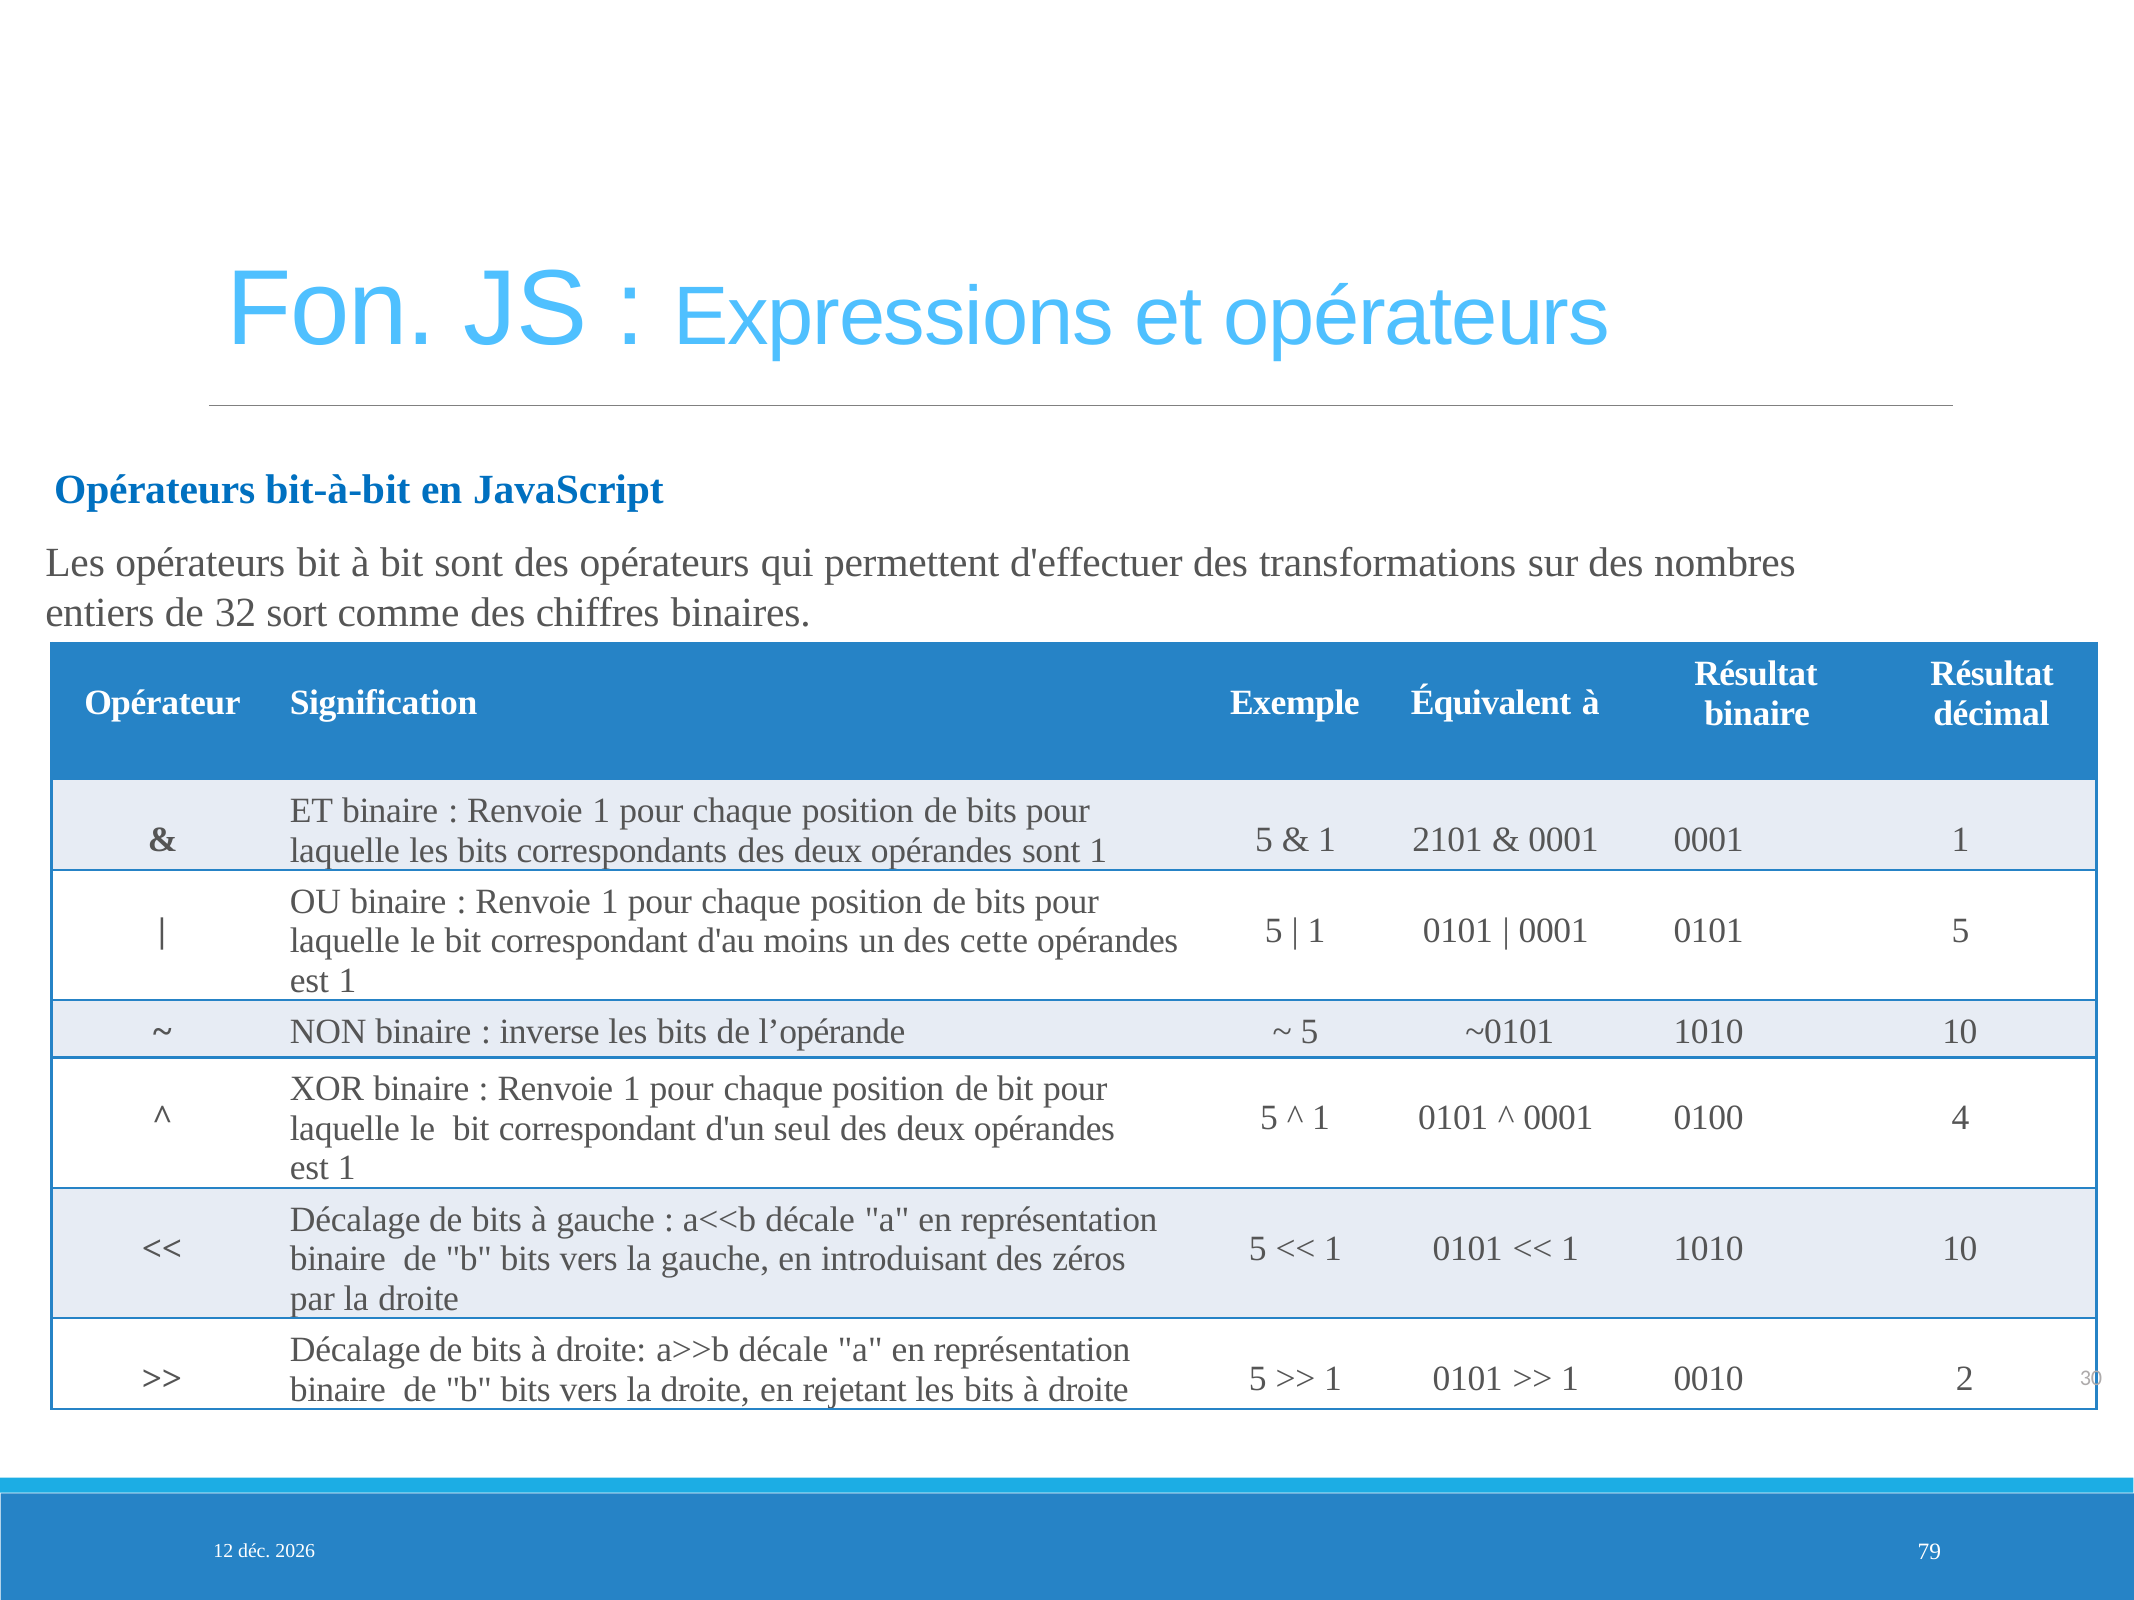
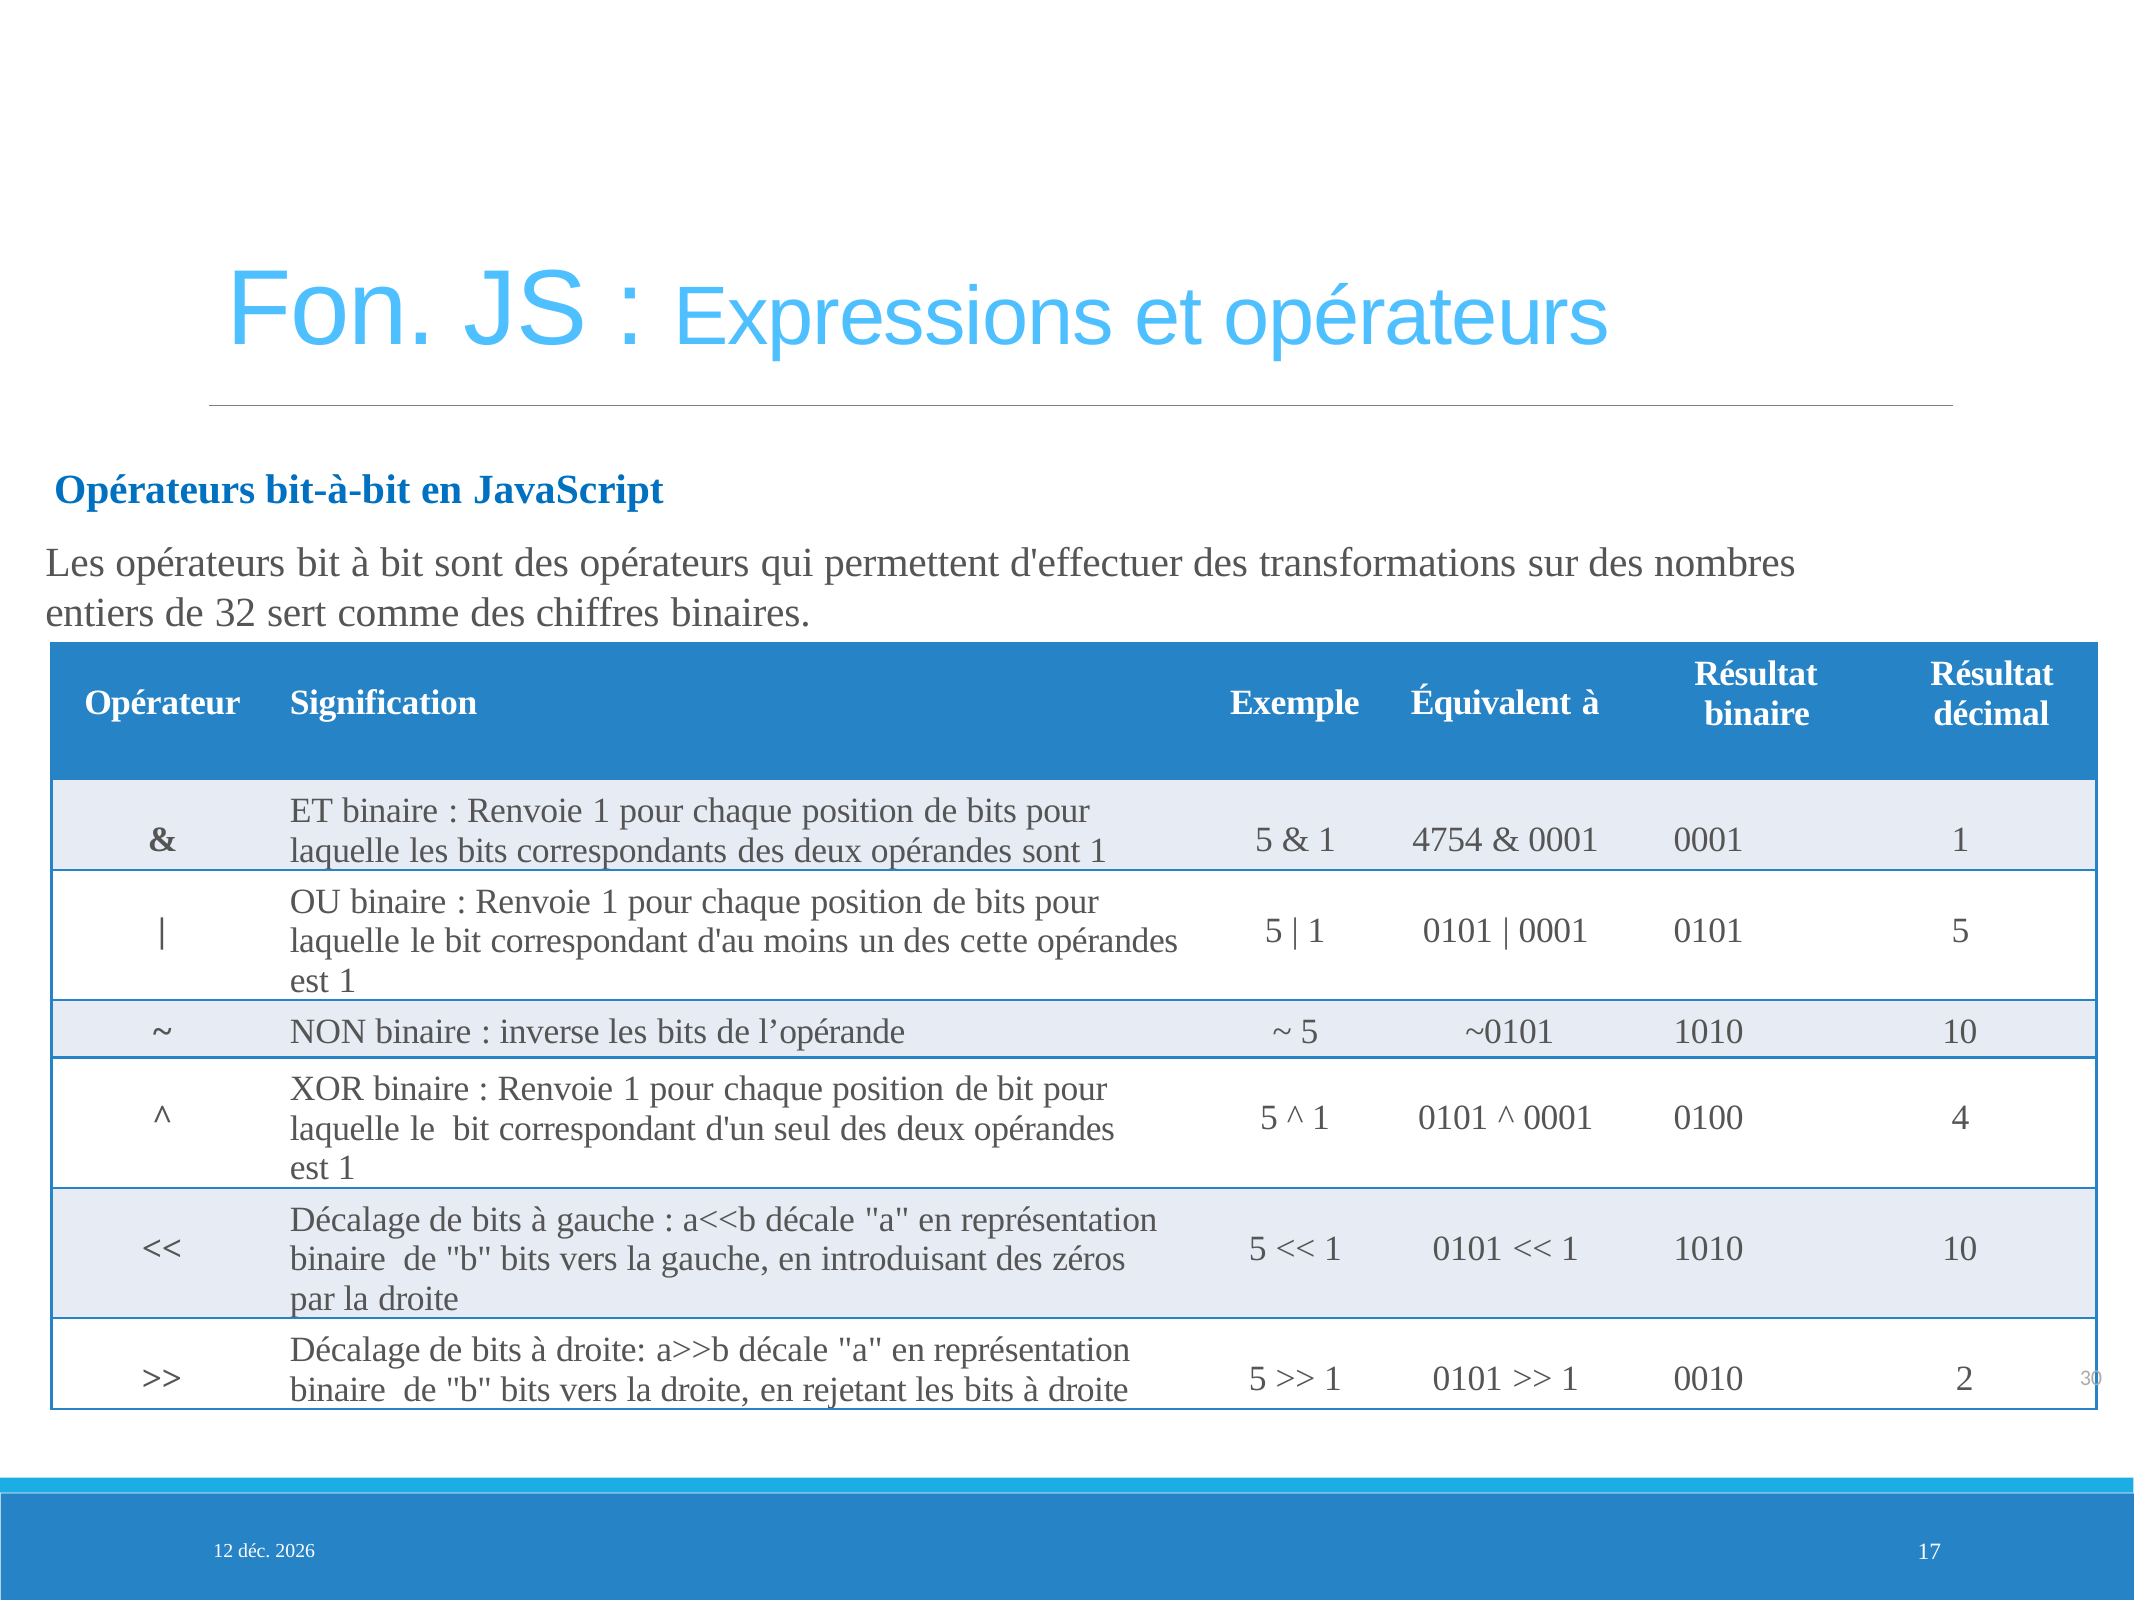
sort: sort -> sert (297, 613)
2101: 2101 -> 4754 (1448, 840)
79: 79 -> 17 (1929, 1552)
